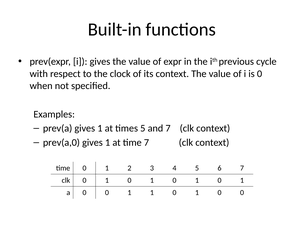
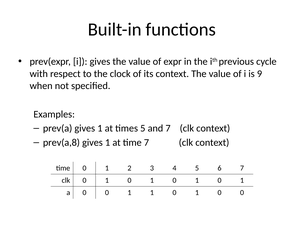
is 0: 0 -> 9 (260, 74)
prev(a,0: prev(a,0 -> prev(a,8 (61, 143)
